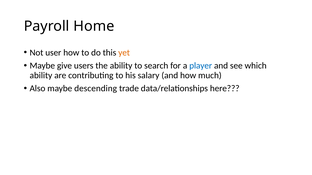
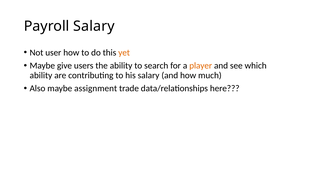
Payroll Home: Home -> Salary (94, 26)
player colour: blue -> orange (201, 66)
descending: descending -> assignment (96, 89)
